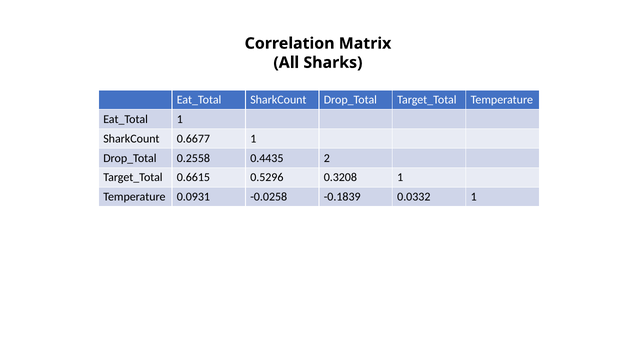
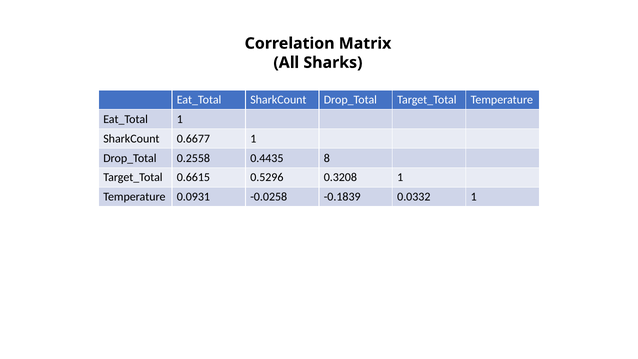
2: 2 -> 8 (327, 158)
